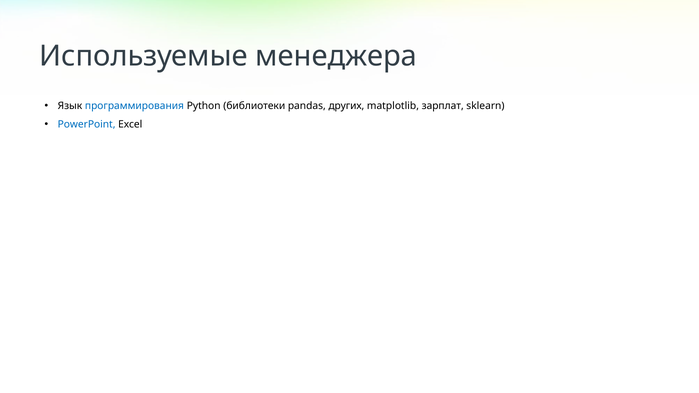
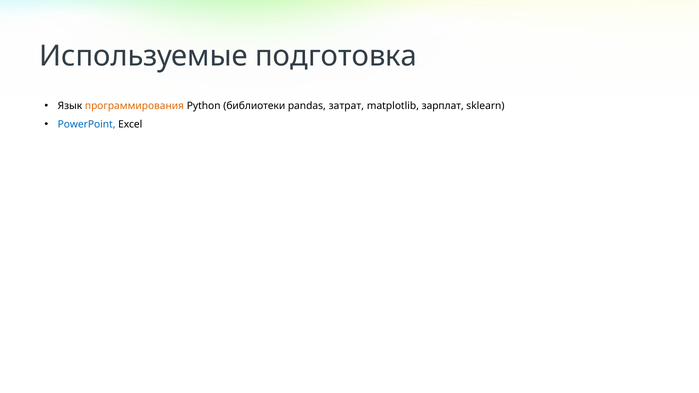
менеджера: менеджера -> подготовка (336, 56)
программирования colour: blue -> orange (134, 106)
других: других -> затрат (346, 106)
